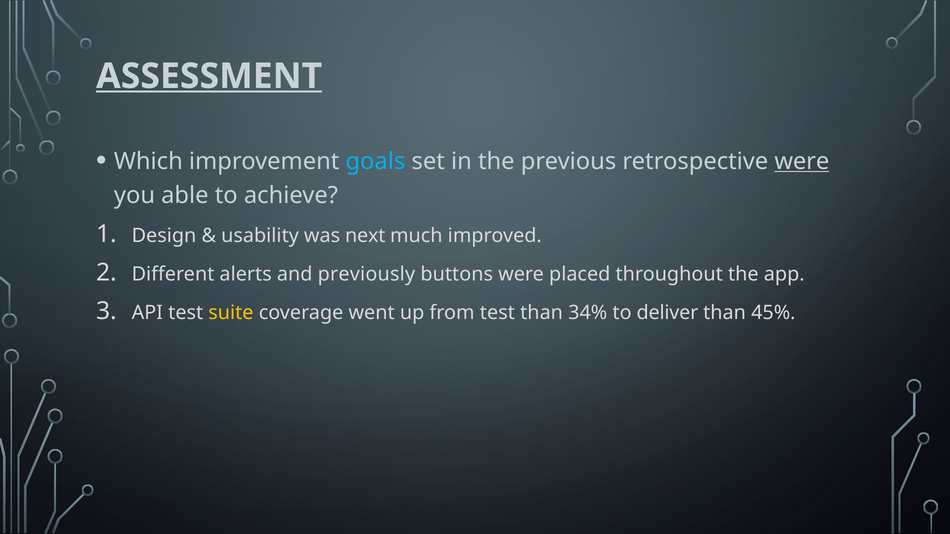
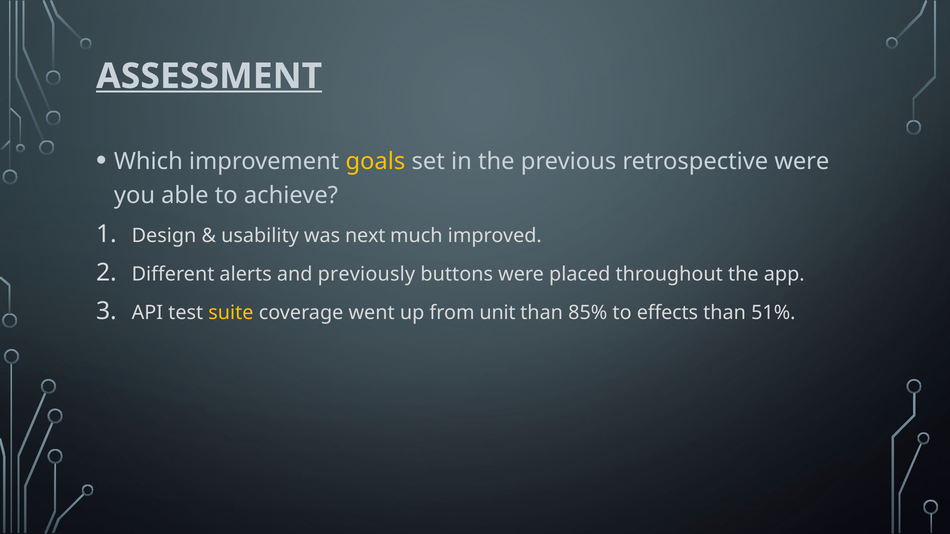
goals colour: light blue -> yellow (375, 161)
were underline: present -> none (802, 161)
from test: test -> unit (498, 313)
34%: 34% -> 85% (588, 313)
deliver: deliver -> effects (667, 313)
45%: 45% -> 51% (773, 313)
